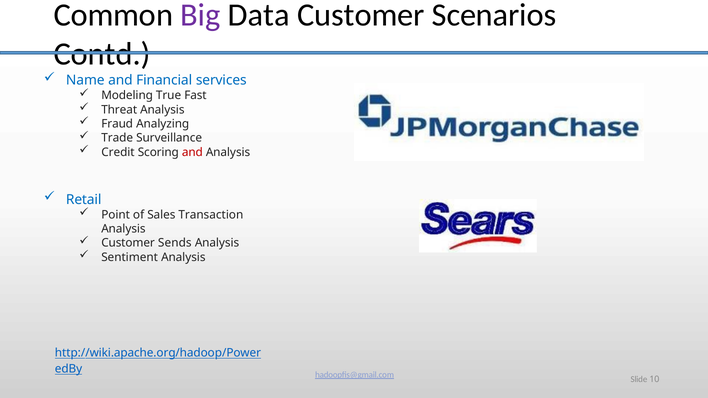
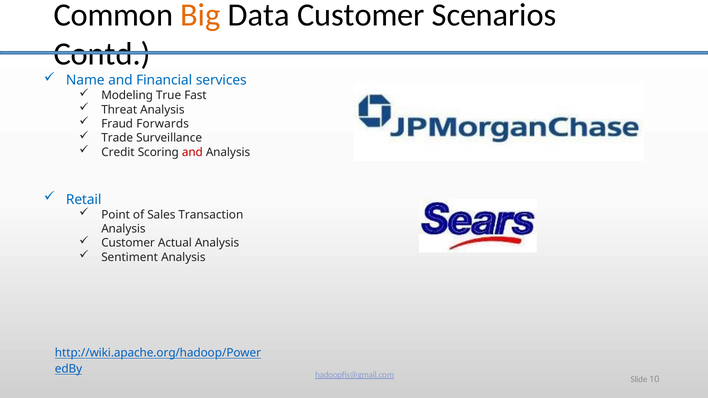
Big colour: purple -> orange (200, 15)
Analyzing: Analyzing -> Forwards (163, 124)
Sends: Sends -> Actual (175, 243)
